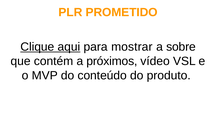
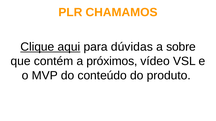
PROMETIDO: PROMETIDO -> CHAMAMOS (122, 12)
mostrar: mostrar -> dúvidas (132, 47)
